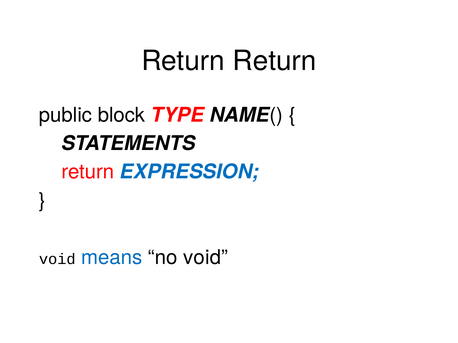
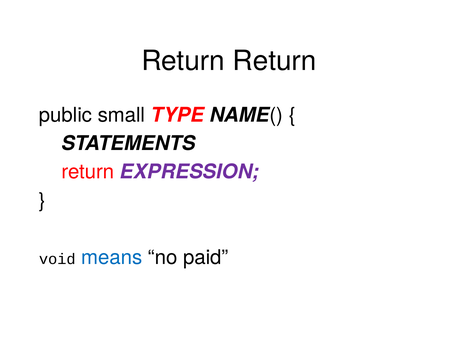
block: block -> small (121, 115)
EXPRESSION colour: blue -> purple (190, 172)
no void: void -> paid (206, 258)
